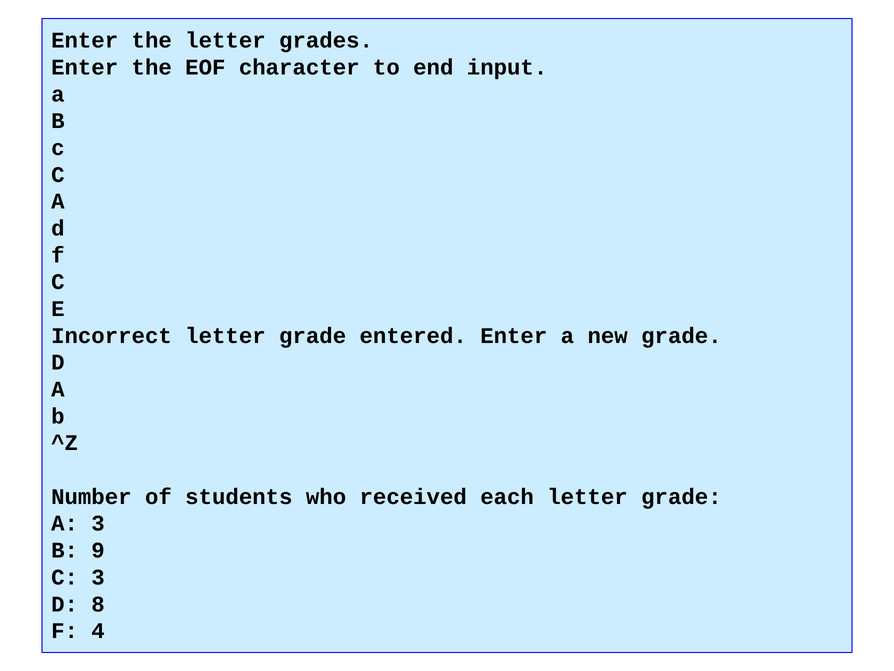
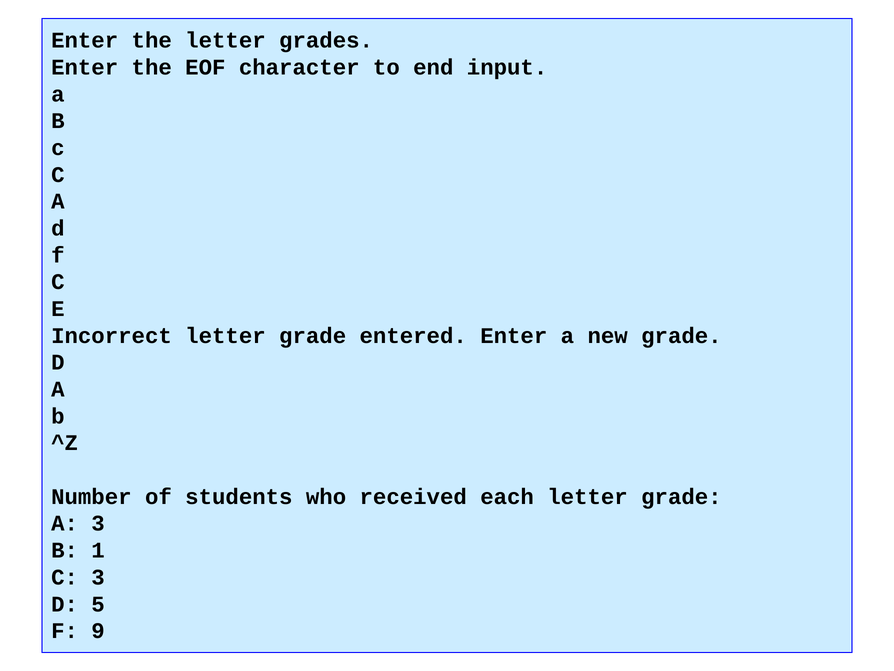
9: 9 -> 1 (98, 550)
8: 8 -> 5 (98, 604)
4: 4 -> 9 (98, 630)
